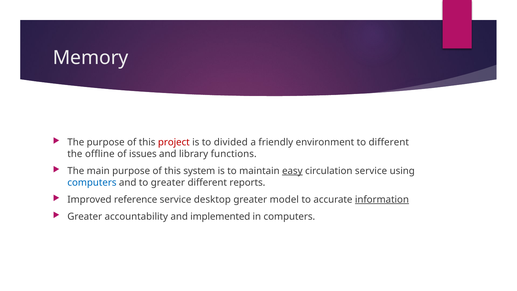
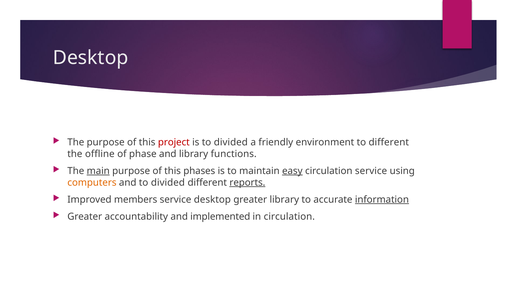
Memory: Memory -> Desktop (91, 58)
issues: issues -> phase (143, 154)
main underline: none -> present (98, 171)
system: system -> phases (199, 171)
computers colour: blue -> orange (92, 182)
and to greater: greater -> divided (168, 182)
reports underline: none -> present (247, 182)
reference: reference -> members (136, 199)
greater model: model -> library (284, 199)
in computers: computers -> circulation (289, 217)
